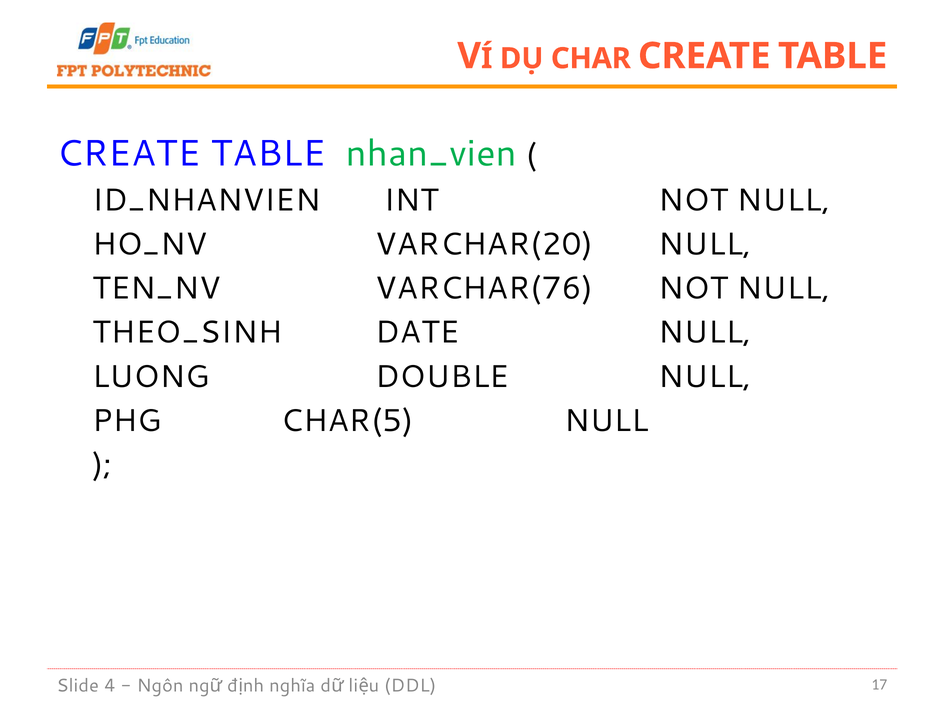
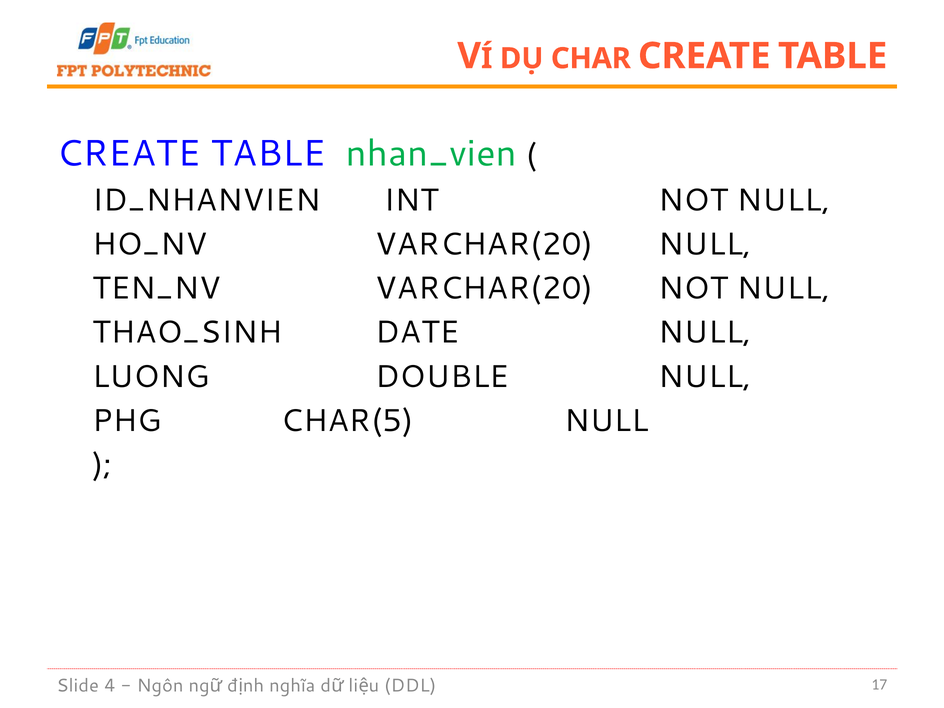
TEN_NV VARCHAR(76: VARCHAR(76 -> VARCHAR(20 (484, 289)
THEO_SINH: THEO_SINH -> THAO_SINH (187, 333)
